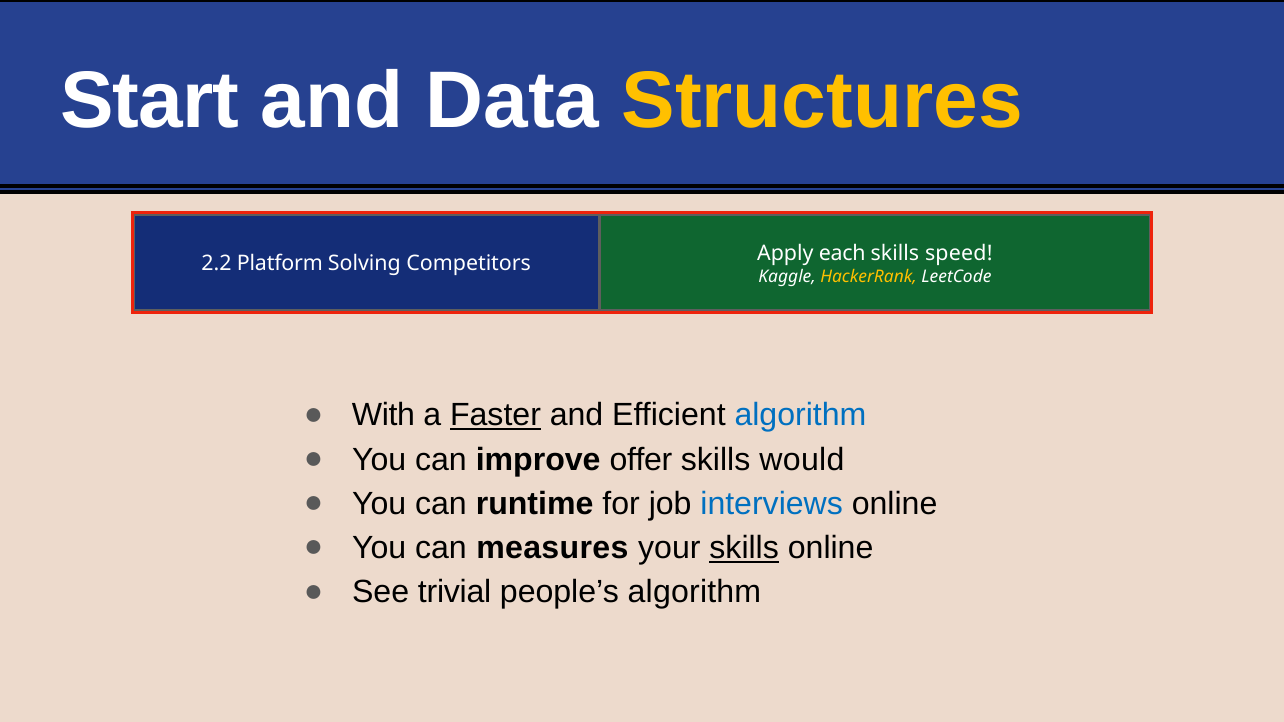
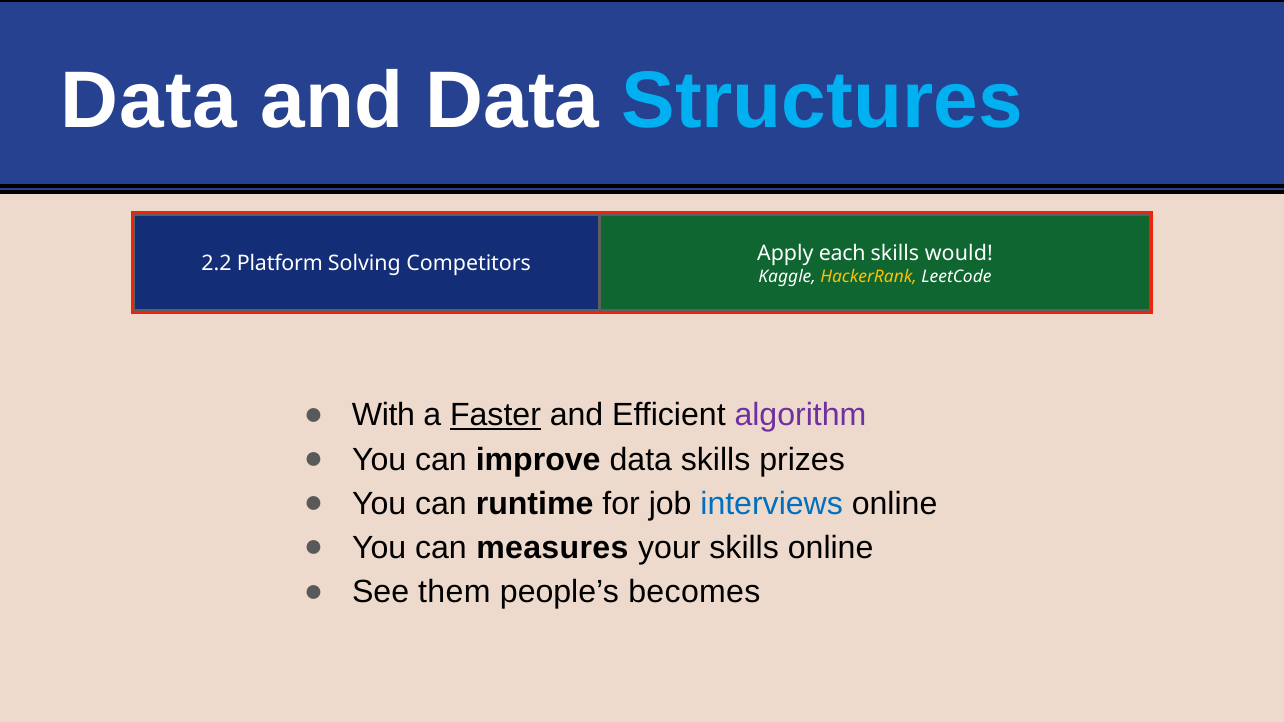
Start: Start -> Data (149, 102)
Structures colour: yellow -> light blue (822, 102)
speed: speed -> would (959, 254)
algorithm colour: blue -> purple (800, 415)
improve offer: offer -> data (641, 460)
would: would -> prizes (802, 460)
skills underline: present -> none (744, 548)
trivial: trivial -> them (454, 592)
people’s algorithm: algorithm -> becomes (694, 592)
